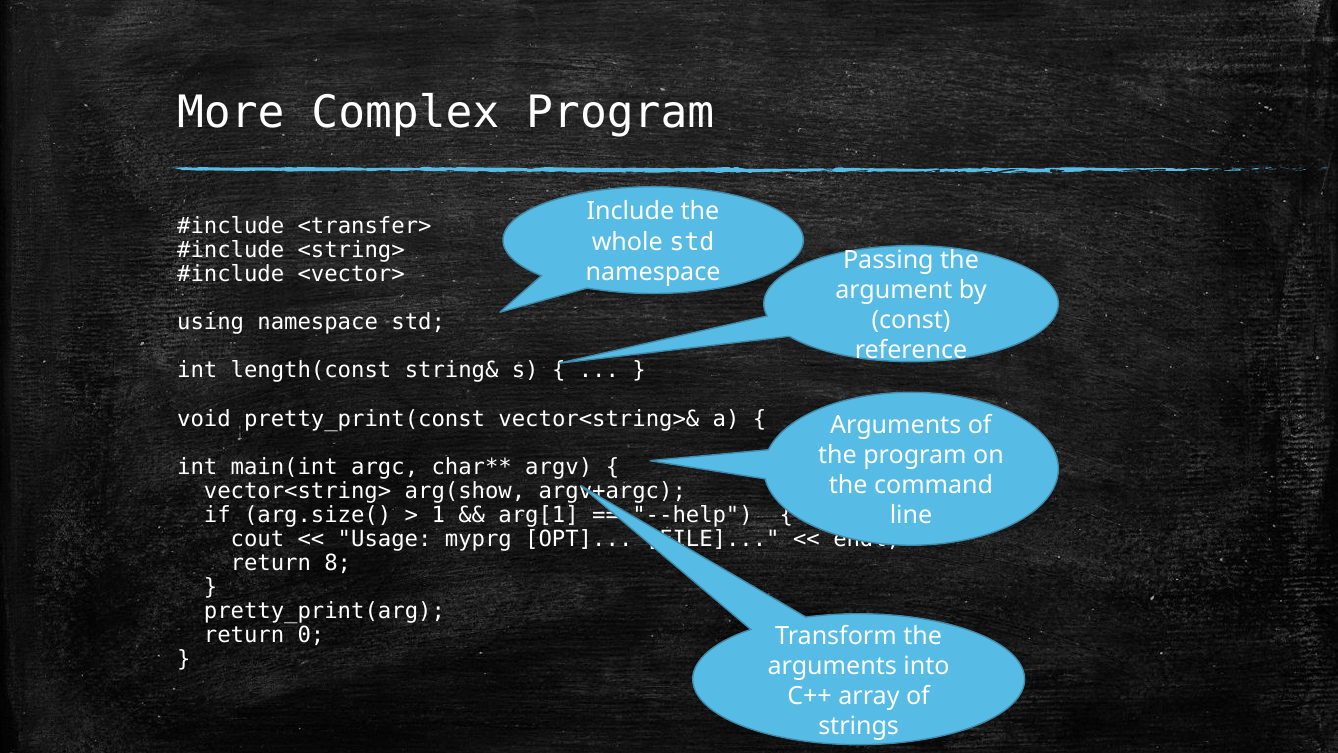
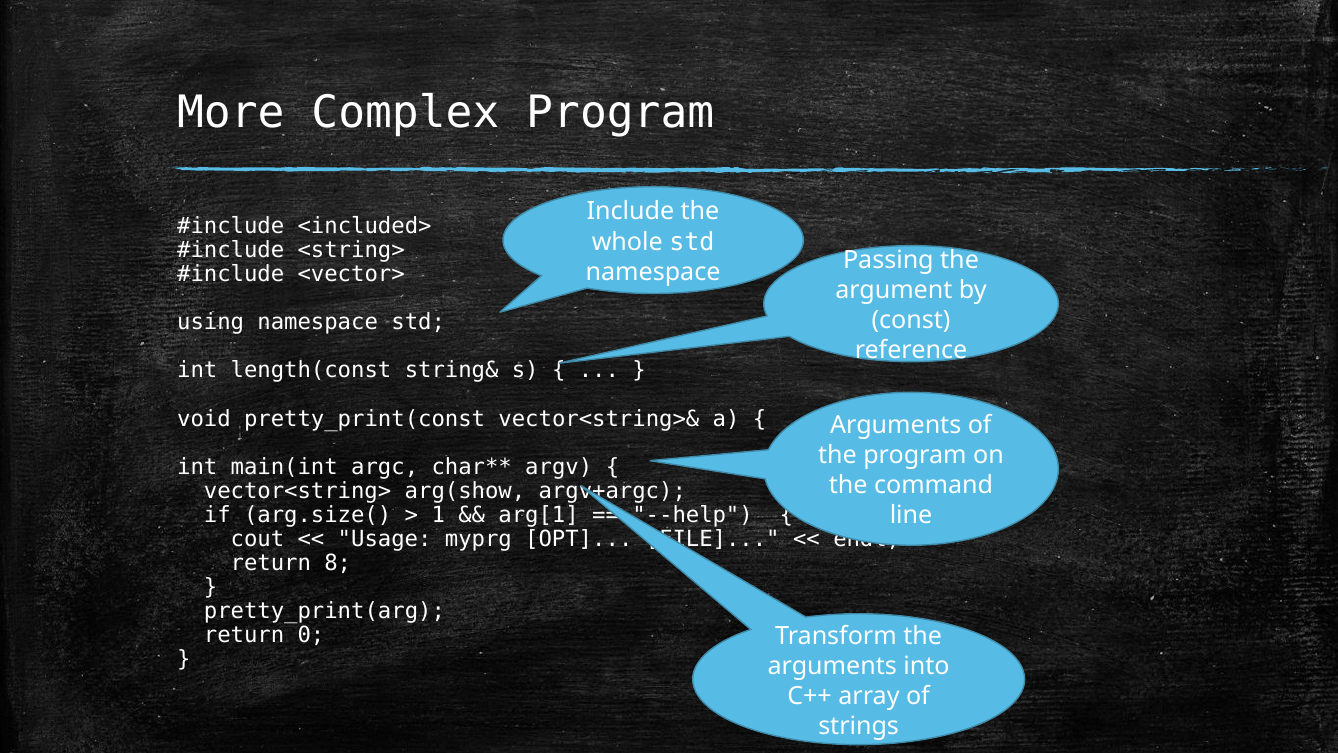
<transfer>: <transfer> -> <included> (365, 226)
